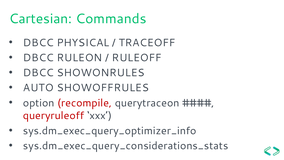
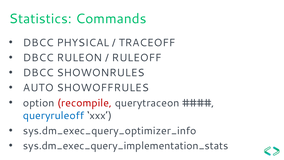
Cartesian: Cartesian -> Statistics (40, 19)
queryruleoff colour: red -> blue (54, 115)
sys.dm_exec_query_considerations_stats: sys.dm_exec_query_considerations_stats -> sys.dm_exec_query_implementation_stats (126, 146)
